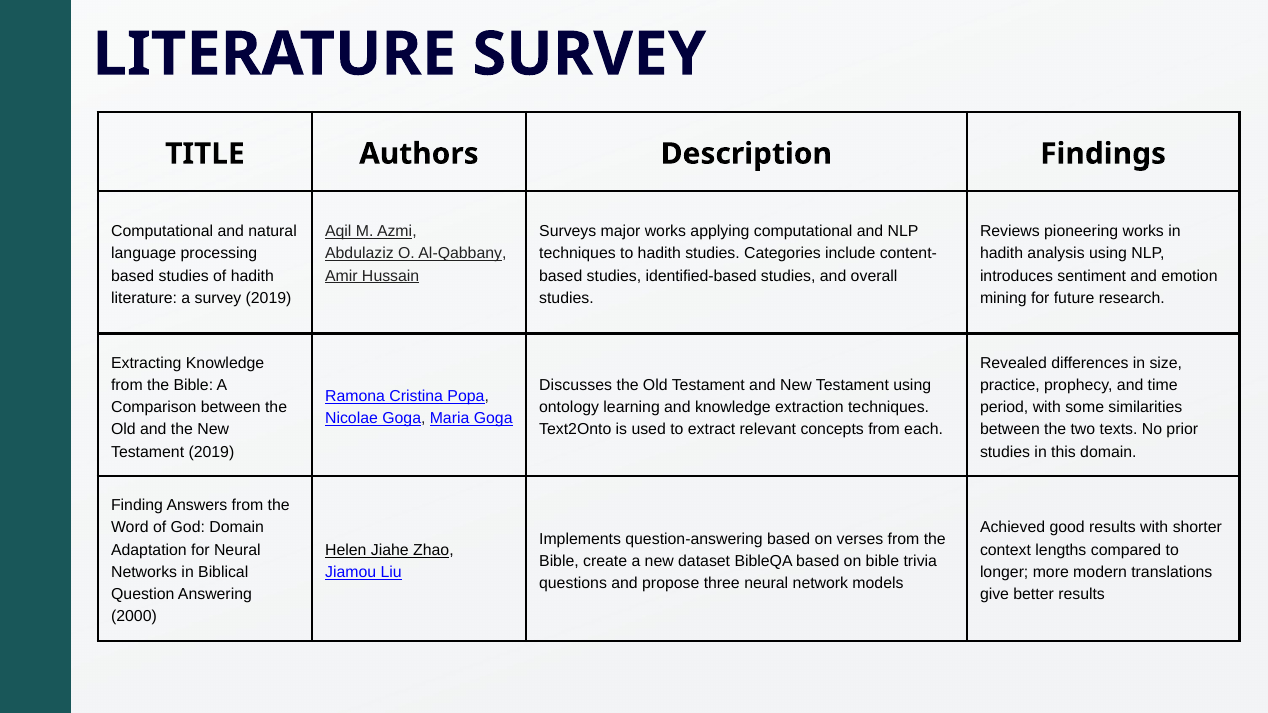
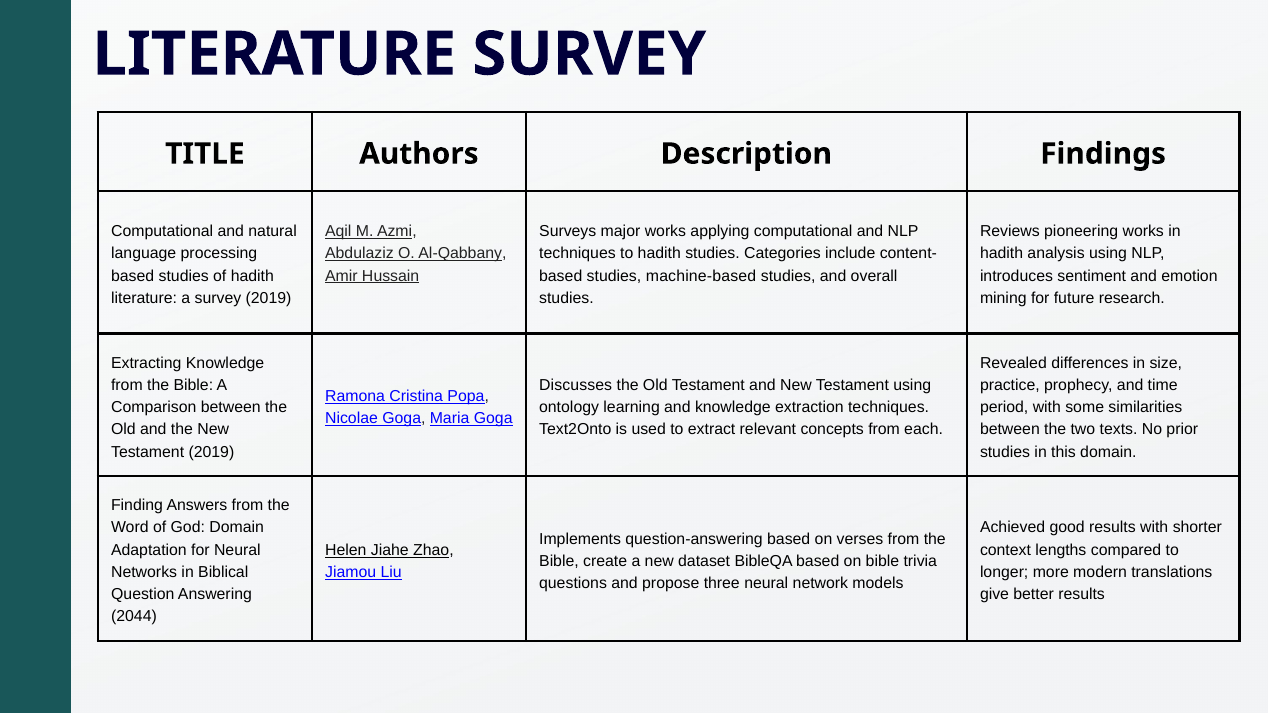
identified-based: identified-based -> machine-based (701, 276)
2000: 2000 -> 2044 (134, 617)
